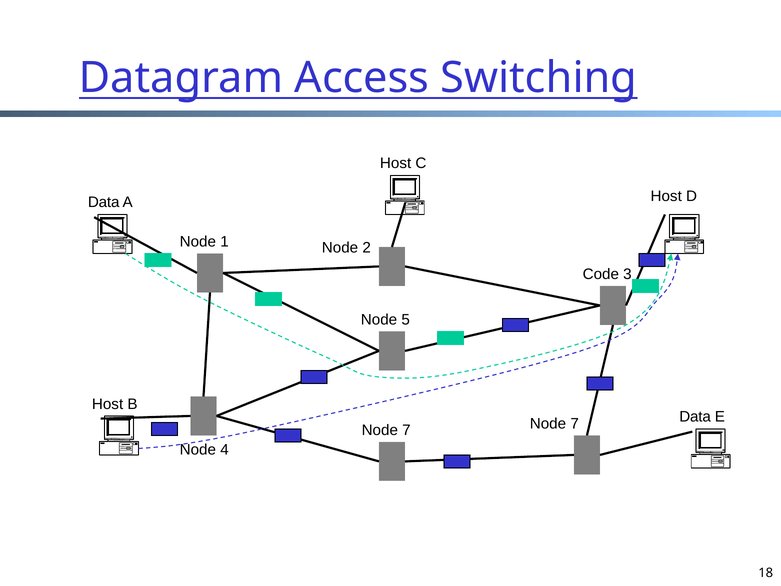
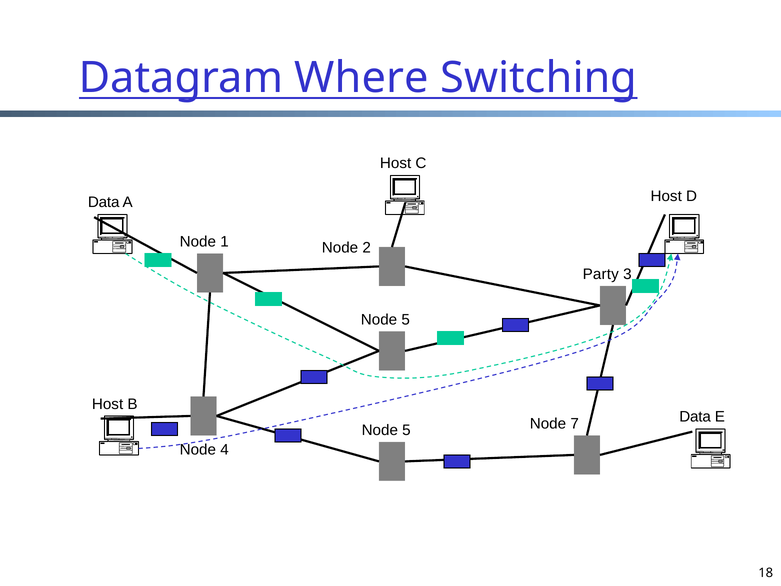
Access: Access -> Where (362, 78)
Code: Code -> Party (601, 274)
7: 7 -> 5 (406, 430)
